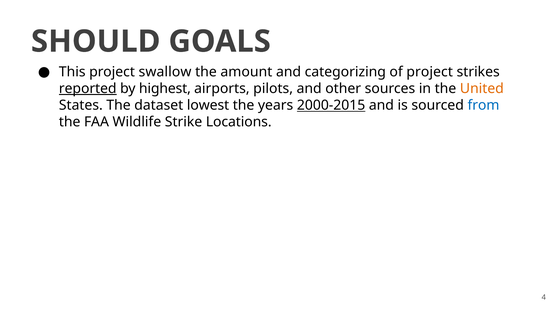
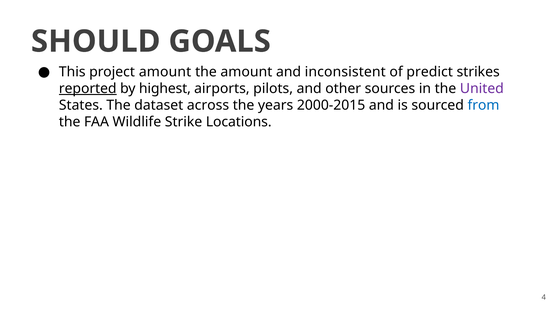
project swallow: swallow -> amount (165, 72)
categorizing: categorizing -> inconsistent (345, 72)
of project: project -> predict (430, 72)
United colour: orange -> purple (482, 89)
lowest: lowest -> across (208, 105)
2000-2015 underline: present -> none (331, 105)
